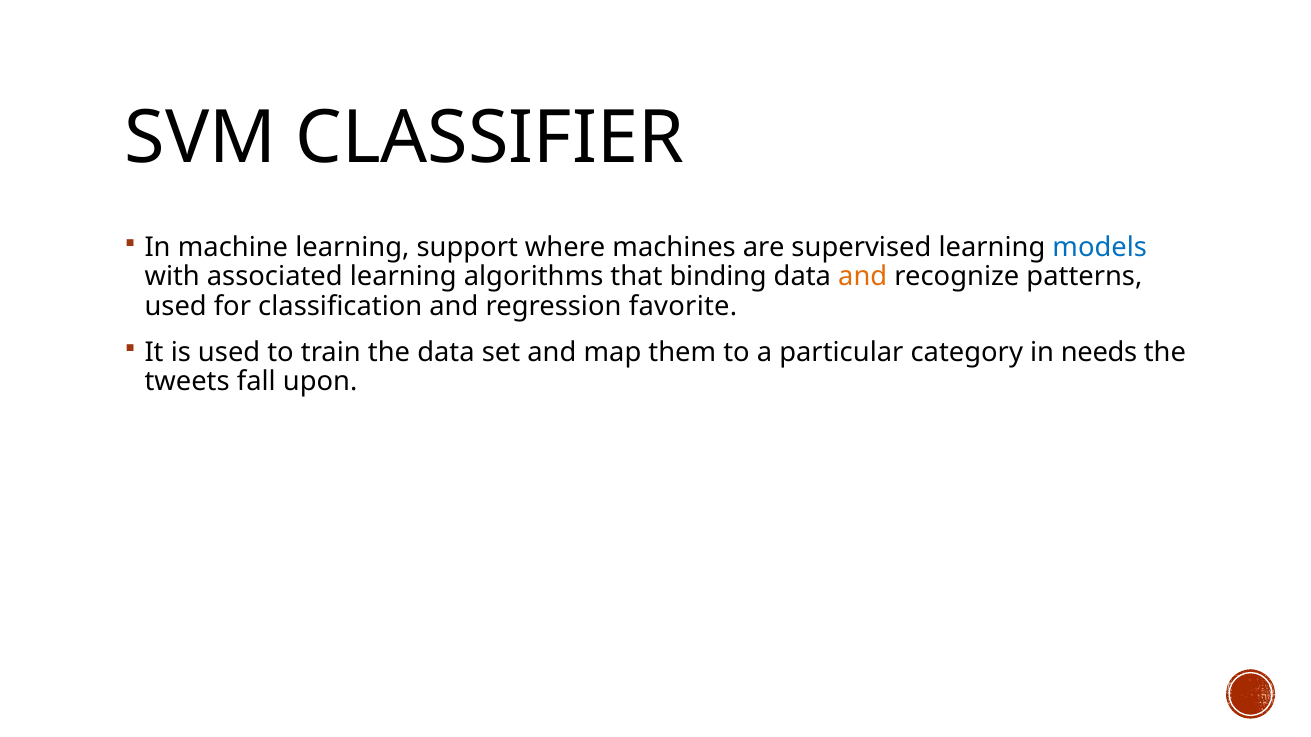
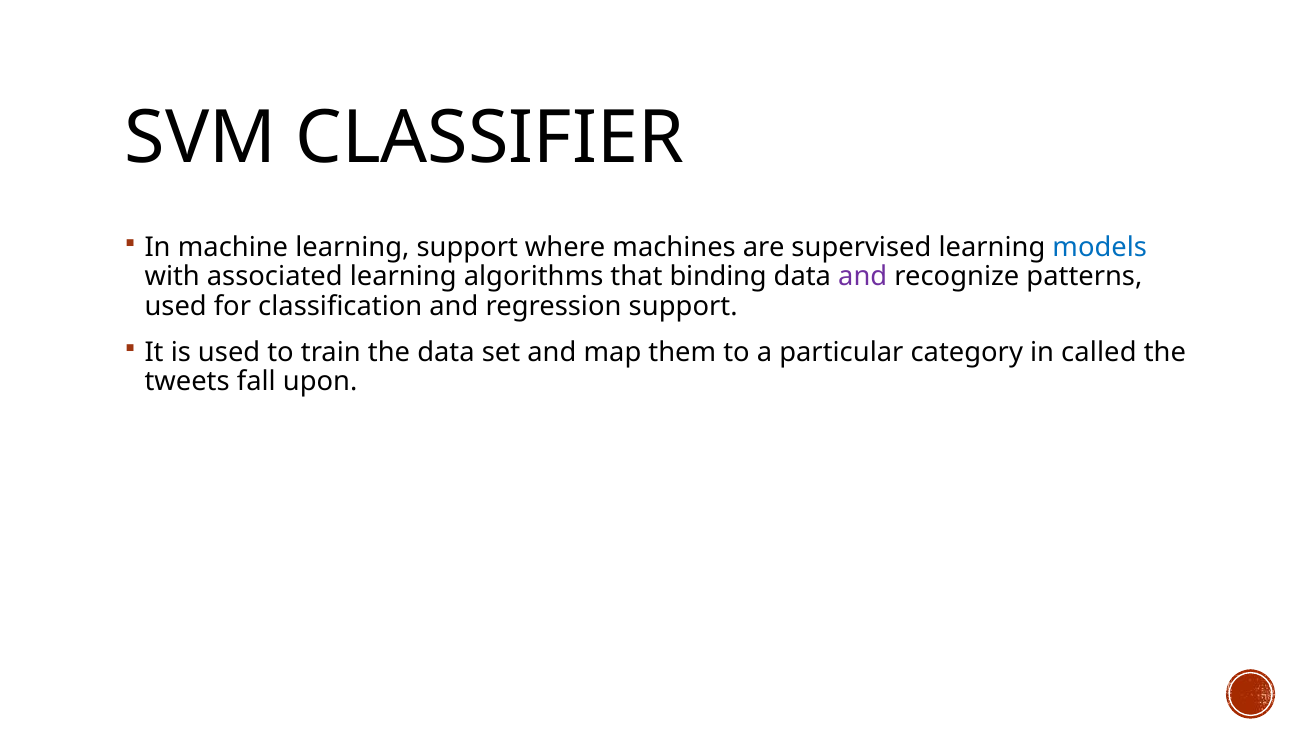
and colour: orange -> purple (863, 277)
regression favorite: favorite -> support (683, 307)
needs: needs -> called (1099, 352)
